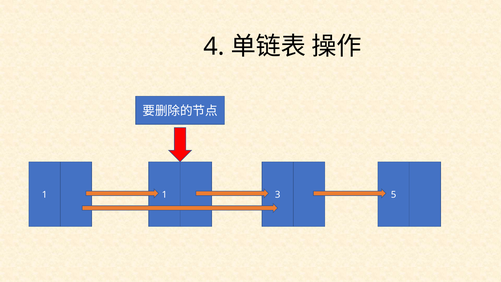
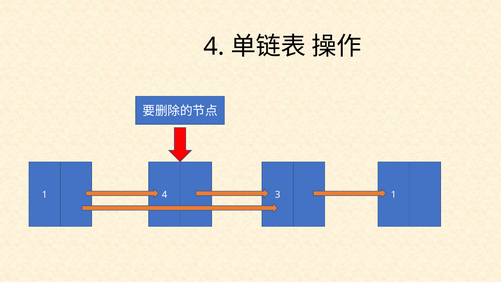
1 1: 1 -> 4 (164, 195)
3 5: 5 -> 1 (394, 195)
